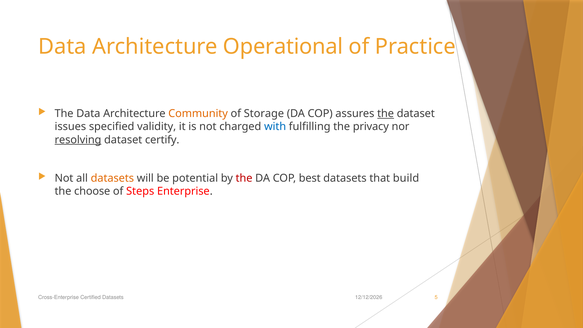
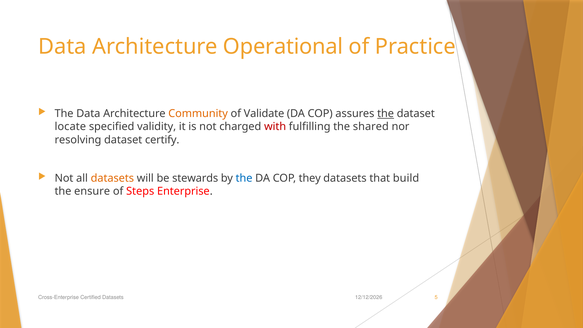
Storage: Storage -> Validate (264, 114)
issues: issues -> locate (70, 127)
with colour: blue -> red (275, 127)
privacy: privacy -> shared (371, 127)
resolving underline: present -> none (78, 140)
potential: potential -> stewards (195, 178)
the colour: red -> blue (244, 178)
best: best -> they (310, 178)
choose: choose -> ensure (92, 191)
